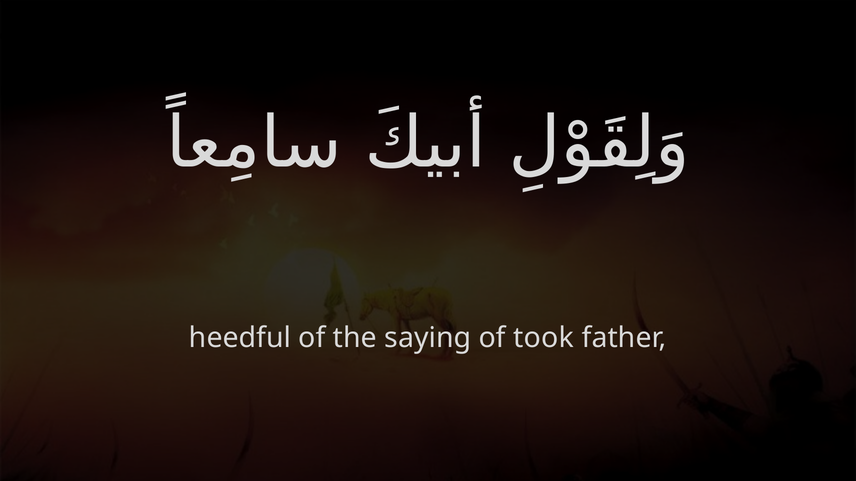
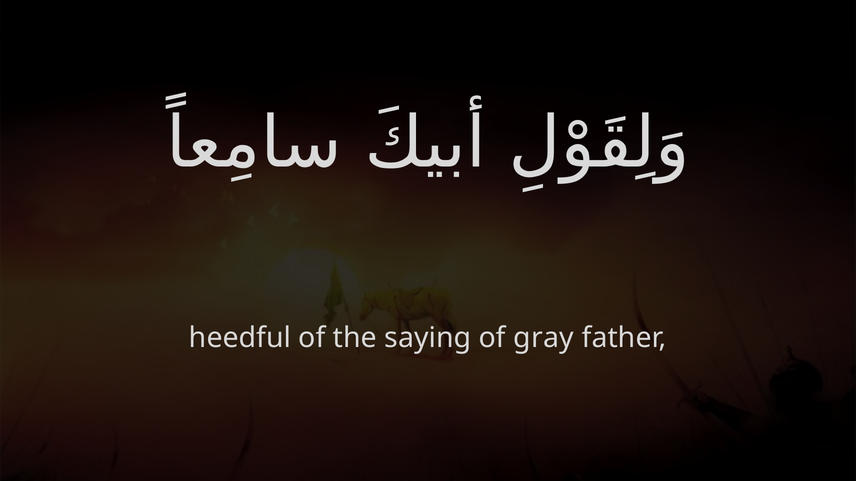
took: took -> gray (544, 338)
